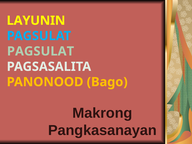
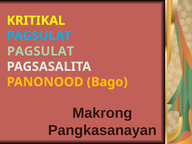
LAYUNIN: LAYUNIN -> KRITIKAL (36, 21)
